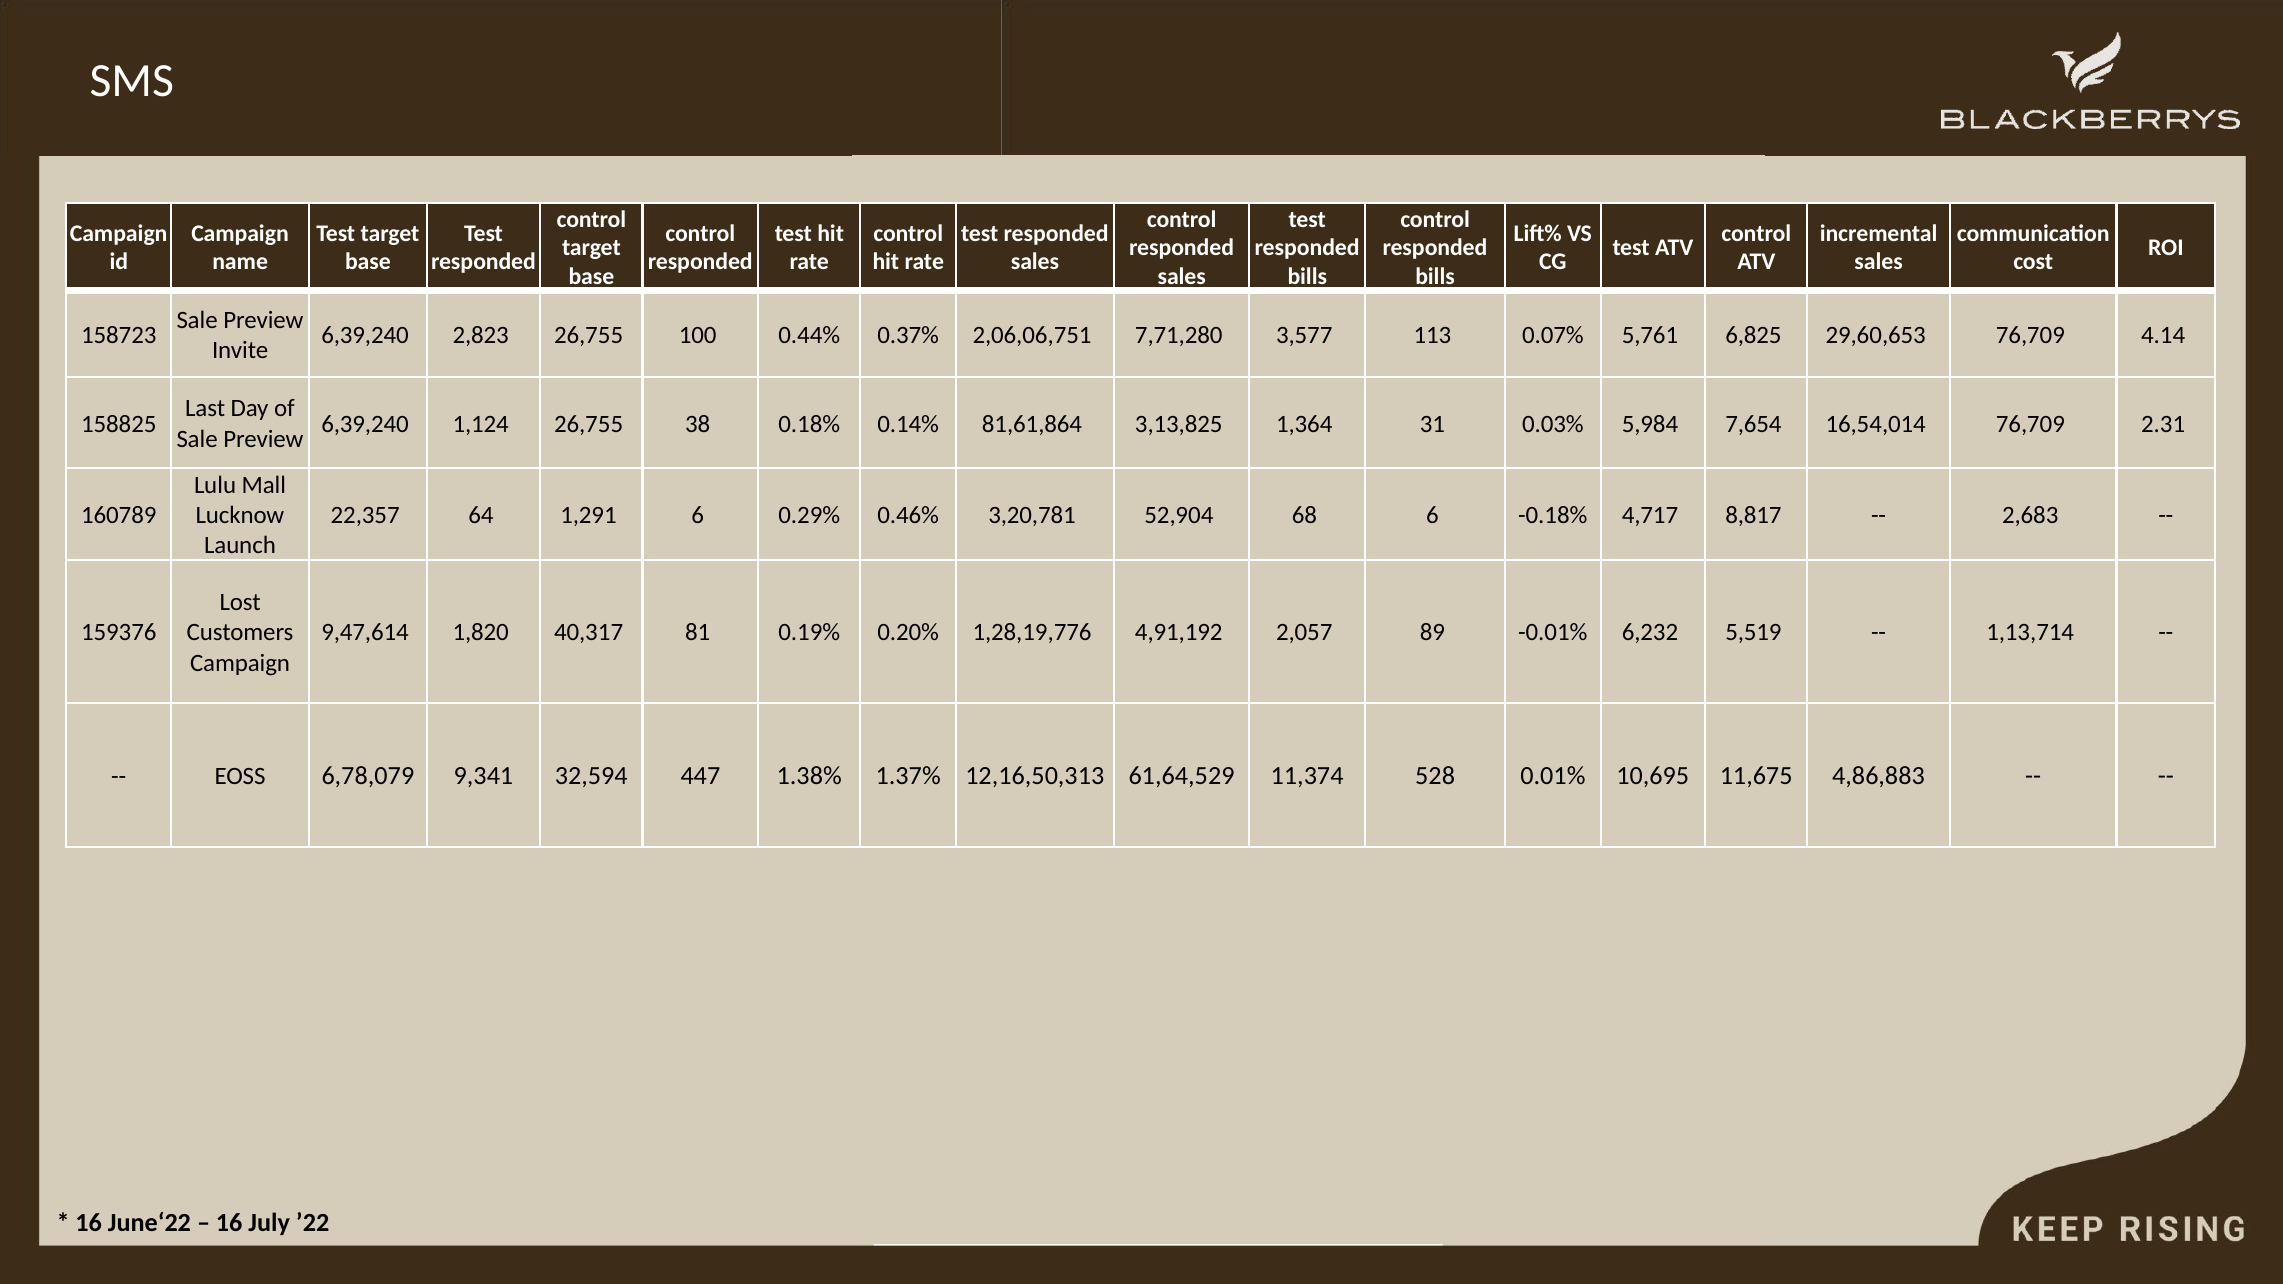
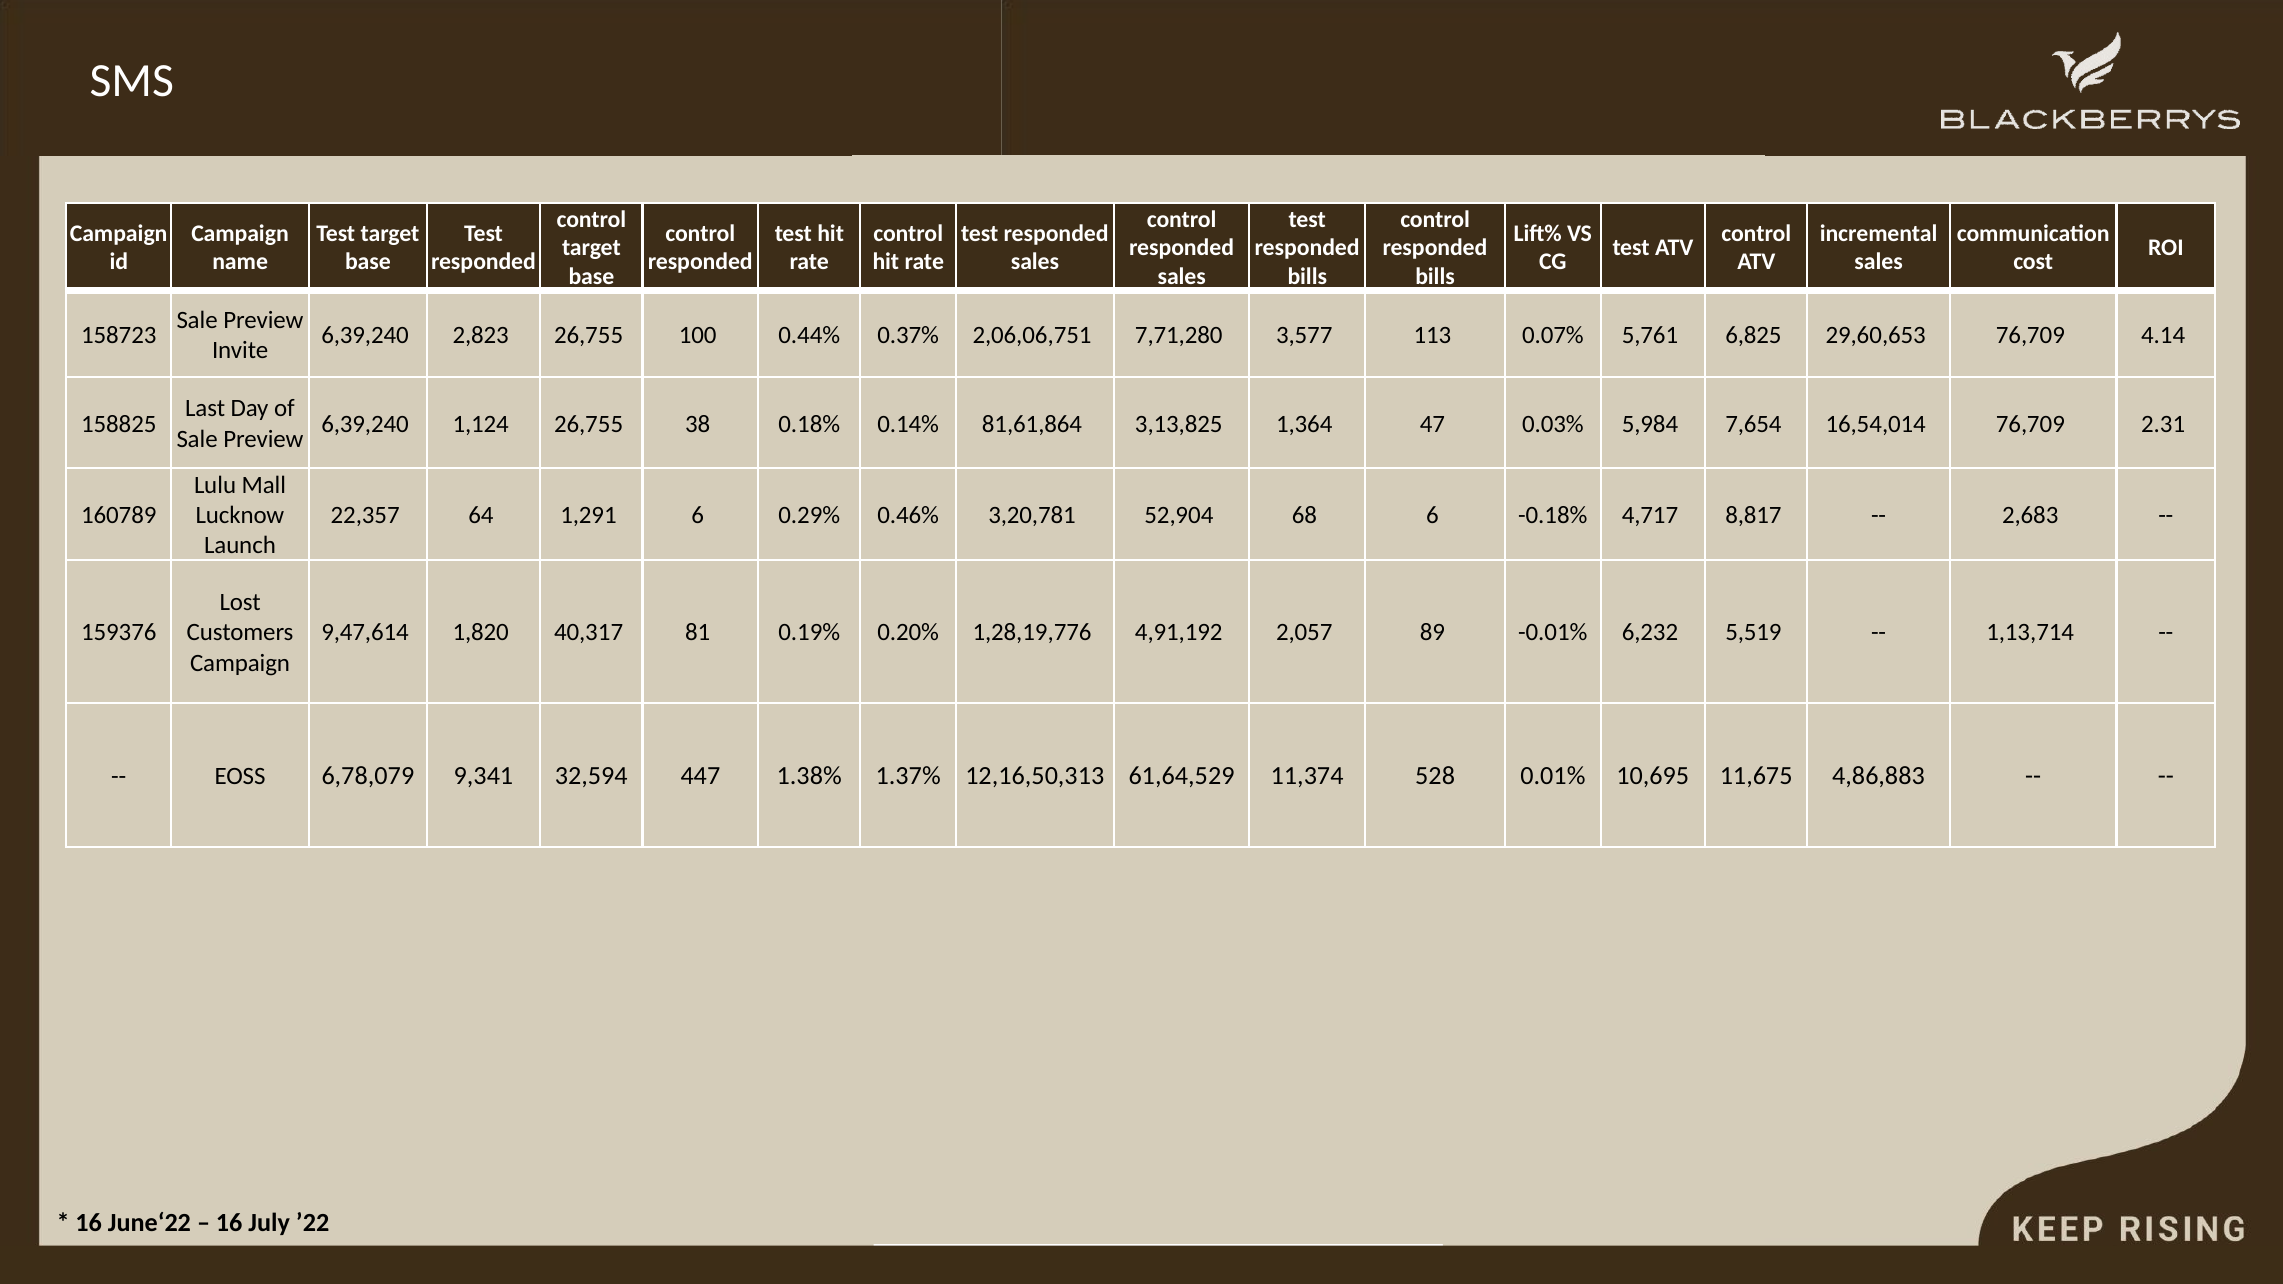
31: 31 -> 47 (1432, 424)
